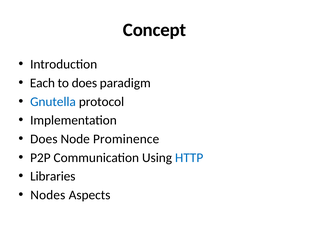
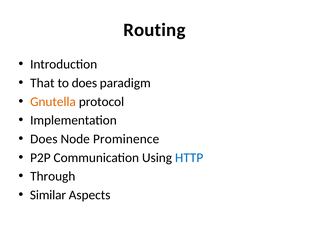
Concept: Concept -> Routing (154, 30)
Each: Each -> That (42, 83)
Gnutella colour: blue -> orange (53, 102)
Libraries: Libraries -> Through (53, 177)
Nodes: Nodes -> Similar (48, 196)
